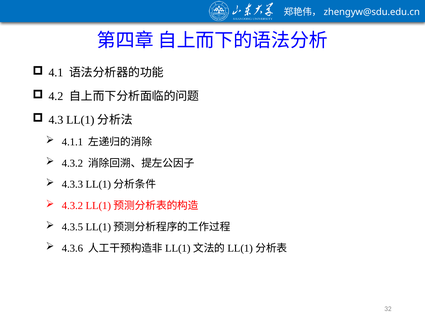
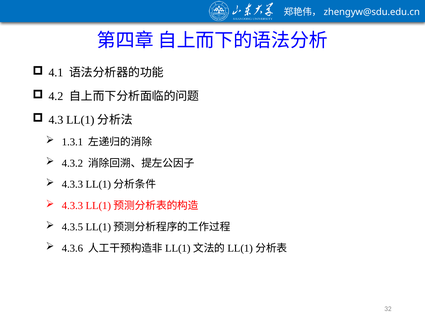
4.1.1: 4.1.1 -> 1.3.1 (72, 142)
4.3.2: 4.3.2 -> 4.3.3 (72, 206)
